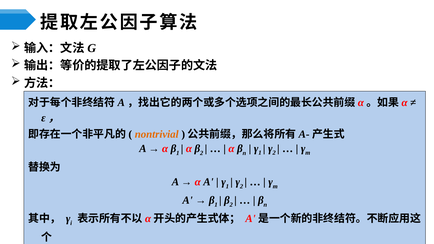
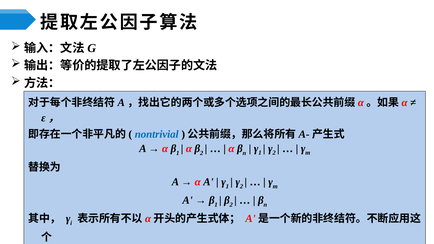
nontrivial colour: orange -> blue (157, 134)
